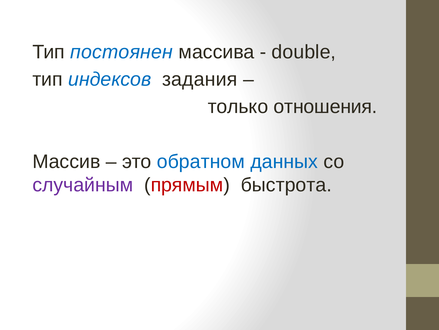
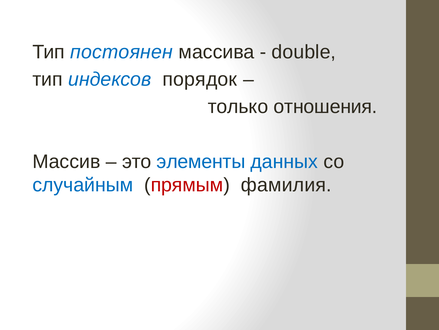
задания: задания -> порядок (200, 79)
обратном: обратном -> элементы (201, 161)
случайным colour: purple -> blue (83, 185)
быстрота: быстрота -> фамилия (286, 185)
